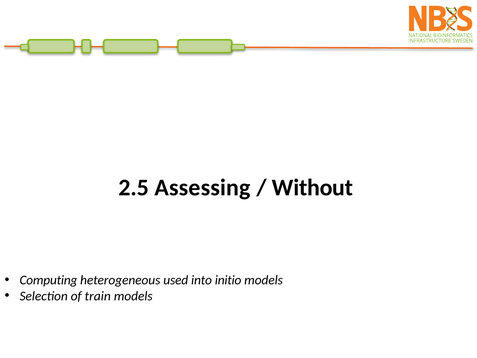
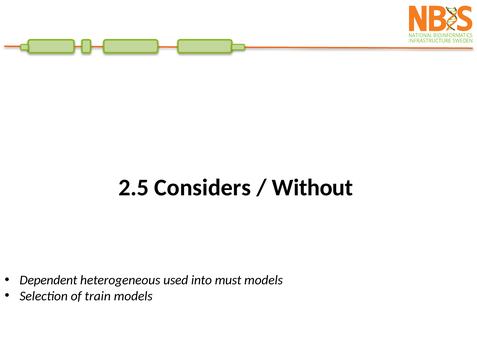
Assessing: Assessing -> Considers (203, 188)
Computing: Computing -> Dependent (48, 280)
initio: initio -> must (228, 280)
